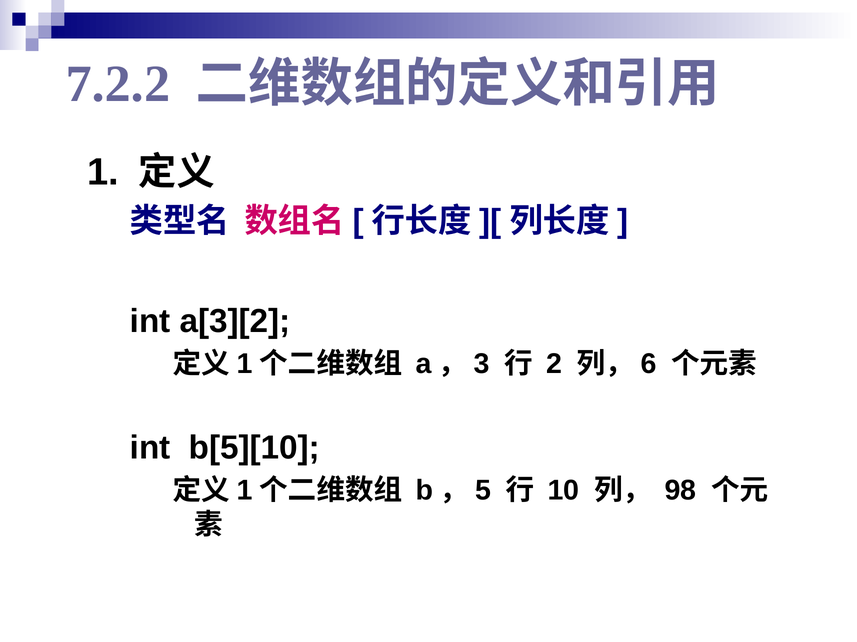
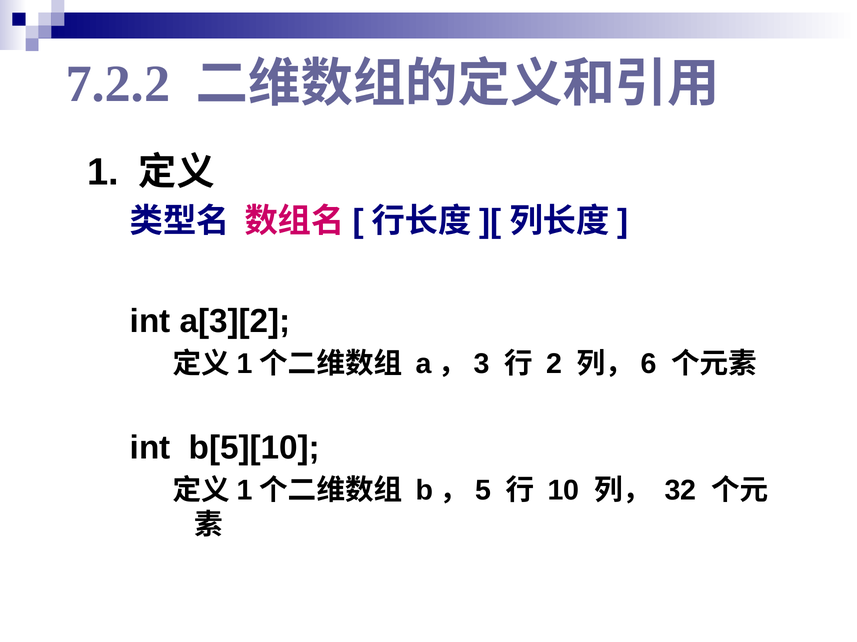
98: 98 -> 32 (680, 491)
